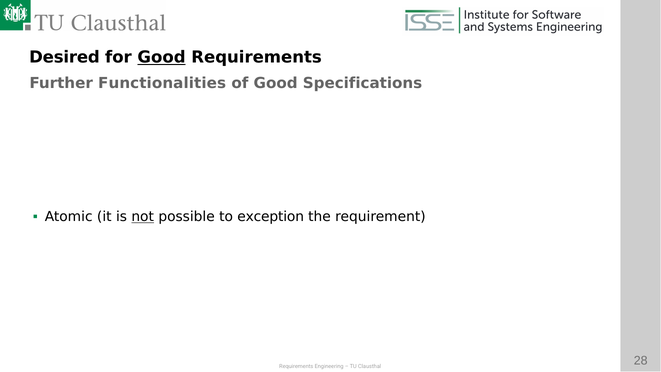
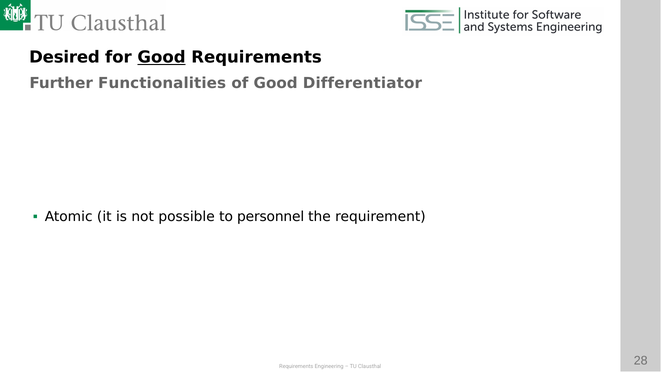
Specifications: Specifications -> Differentiator (362, 83)
not underline: present -> none (143, 217)
exception: exception -> personnel (271, 217)
